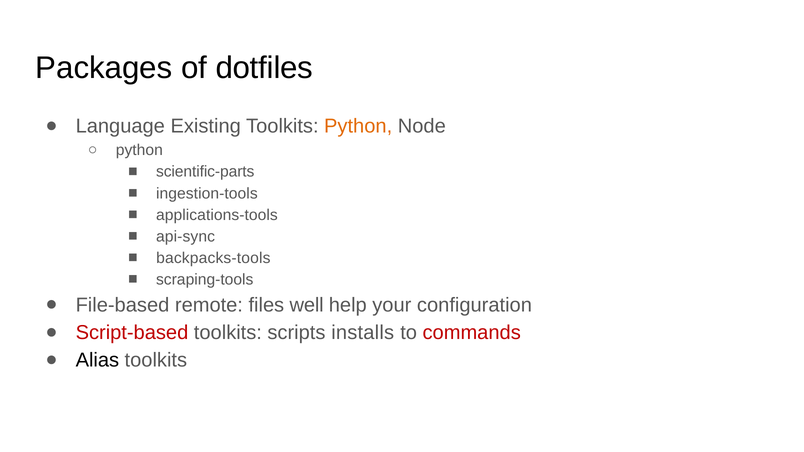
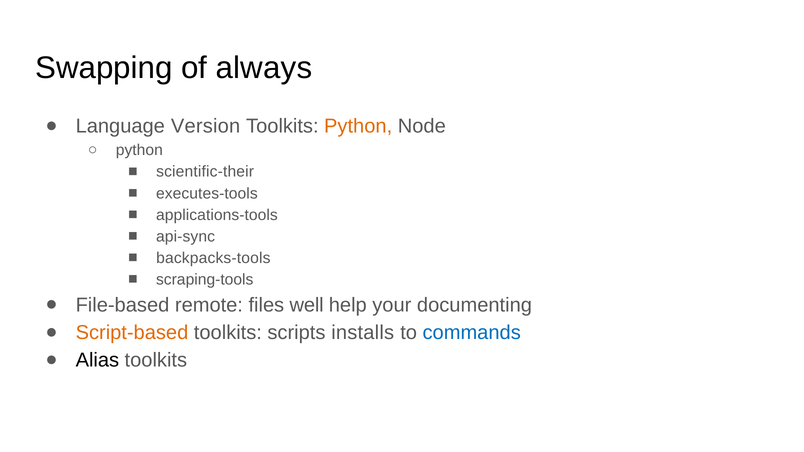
Packages: Packages -> Swapping (104, 68)
dotfiles: dotfiles -> always (264, 68)
Existing: Existing -> Version (206, 126)
scientific-parts: scientific-parts -> scientific-their (205, 172)
ingestion-tools: ingestion-tools -> executes-tools (207, 193)
configuration: configuration -> documenting (474, 305)
Script-based colour: red -> orange (132, 333)
commands colour: red -> blue (472, 333)
